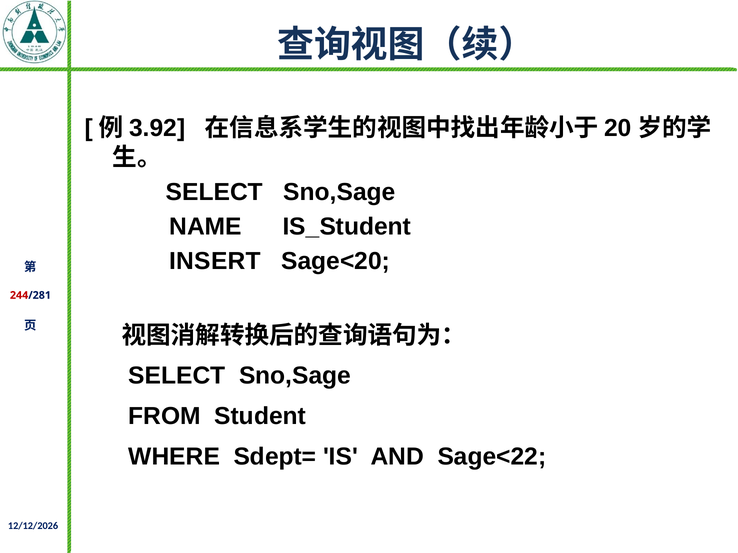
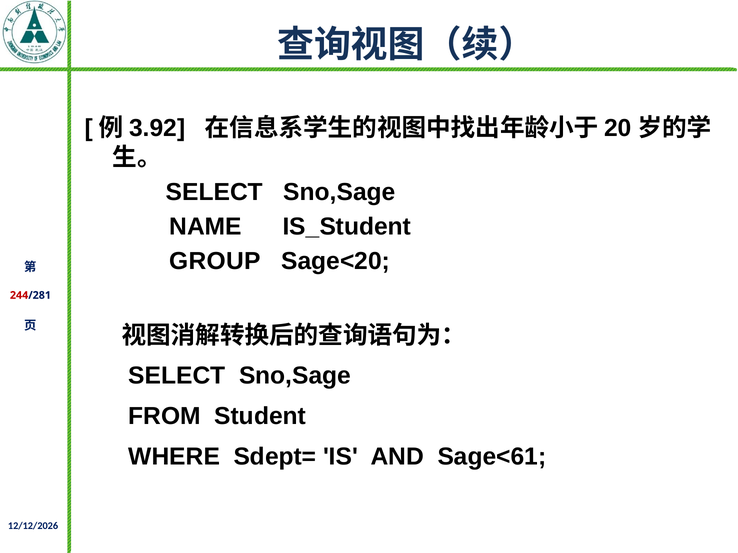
INSERT: INSERT -> GROUP (215, 261)
Sage<22: Sage<22 -> Sage<61 (492, 457)
